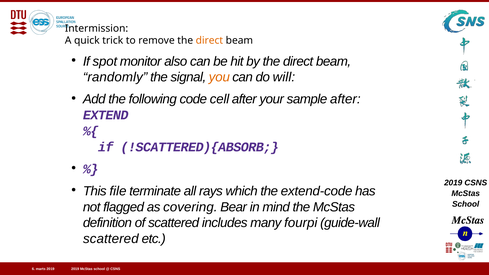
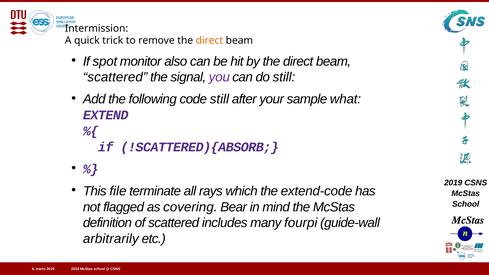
randomly: randomly -> scattered (115, 77)
you colour: orange -> purple (219, 77)
do will: will -> still (284, 77)
code cell: cell -> still (219, 99)
sample after: after -> what (345, 99)
scattered: scattered -> arbitrarily (111, 239)
